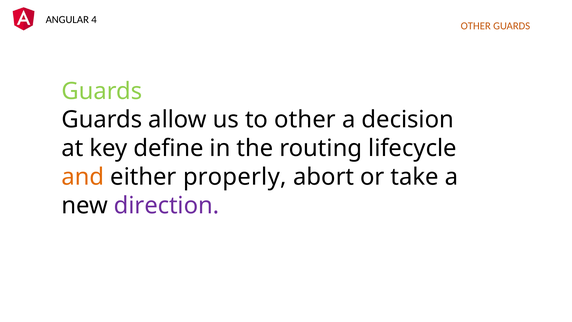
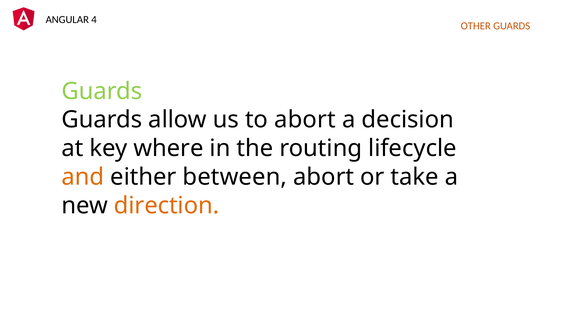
to other: other -> abort (305, 120)
define: define -> where (168, 148)
properly: properly -> between (235, 177)
direction colour: purple -> orange (167, 205)
